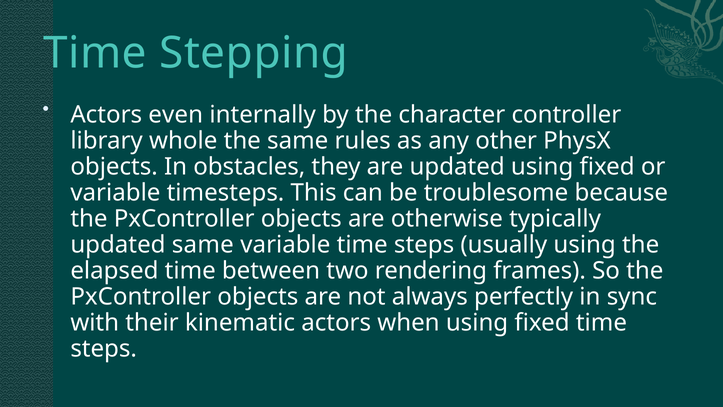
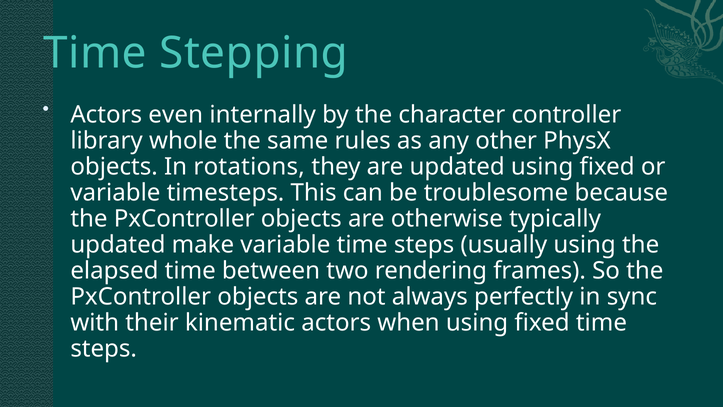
obstacles: obstacles -> rotations (249, 167)
updated same: same -> make (203, 245)
